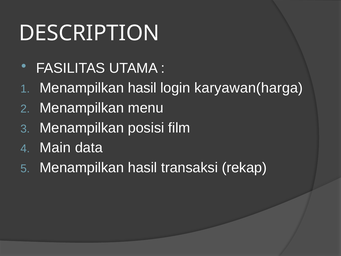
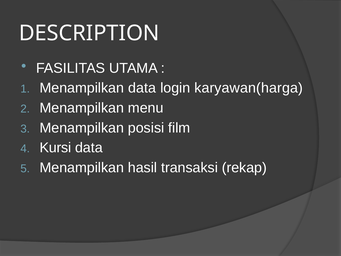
hasil: hasil -> data (142, 88)
Main: Main -> Kursi (55, 148)
